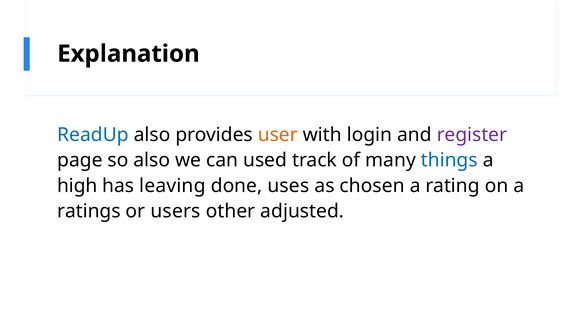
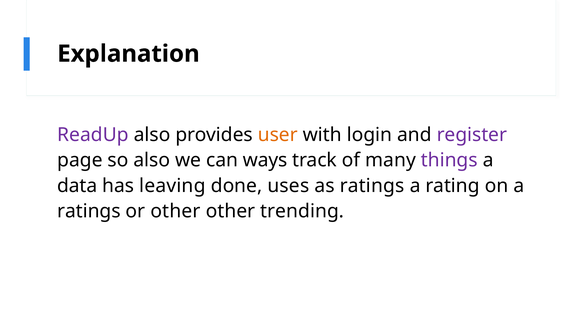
ReadUp colour: blue -> purple (93, 135)
used: used -> ways (265, 160)
things colour: blue -> purple (449, 160)
high: high -> data (77, 186)
as chosen: chosen -> ratings (372, 186)
or users: users -> other (175, 211)
adjusted: adjusted -> trending (302, 211)
